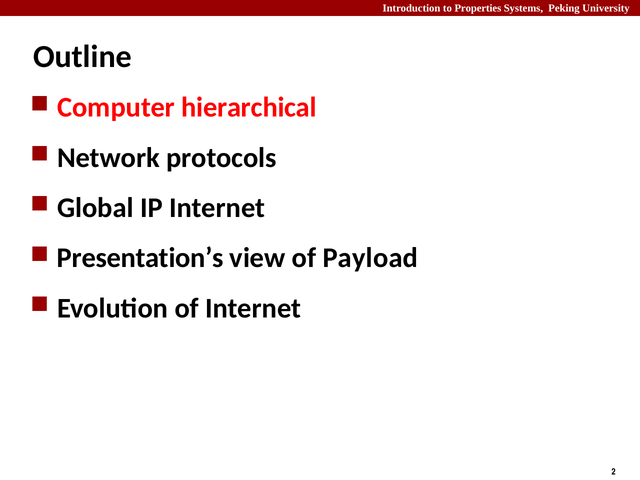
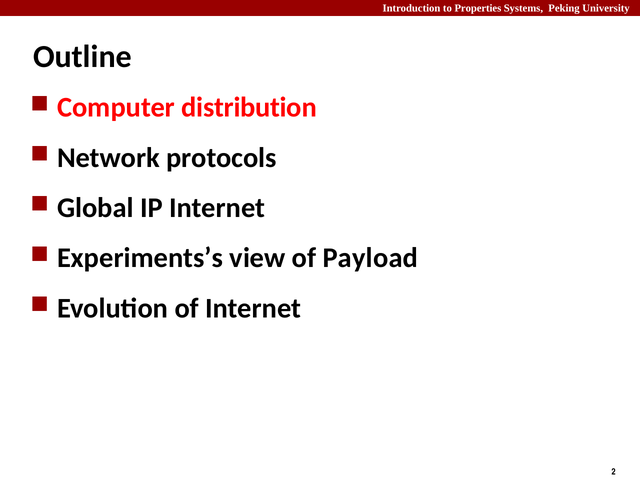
hierarchical: hierarchical -> distribution (249, 108)
Presentation’s: Presentation’s -> Experiments’s (140, 258)
